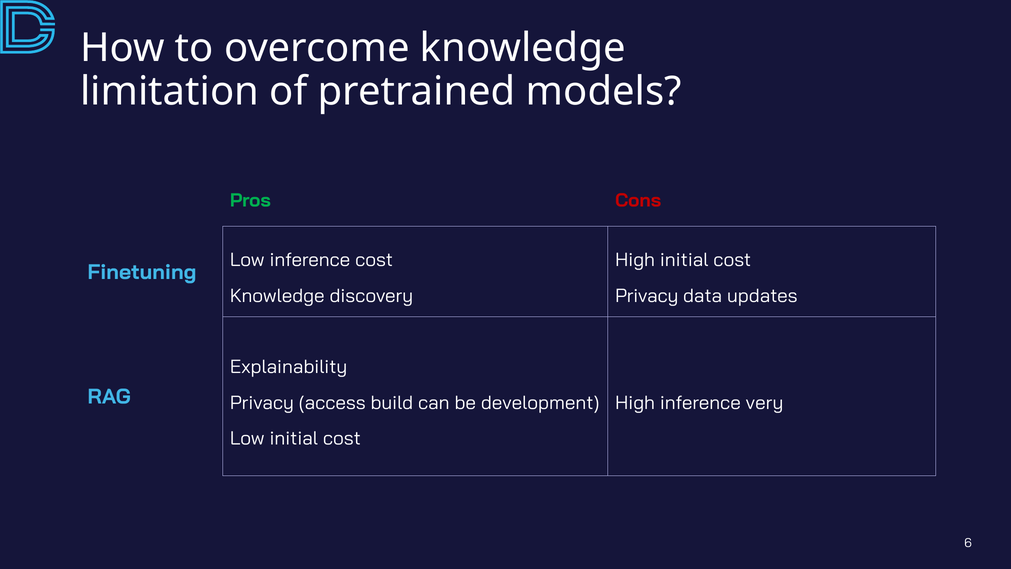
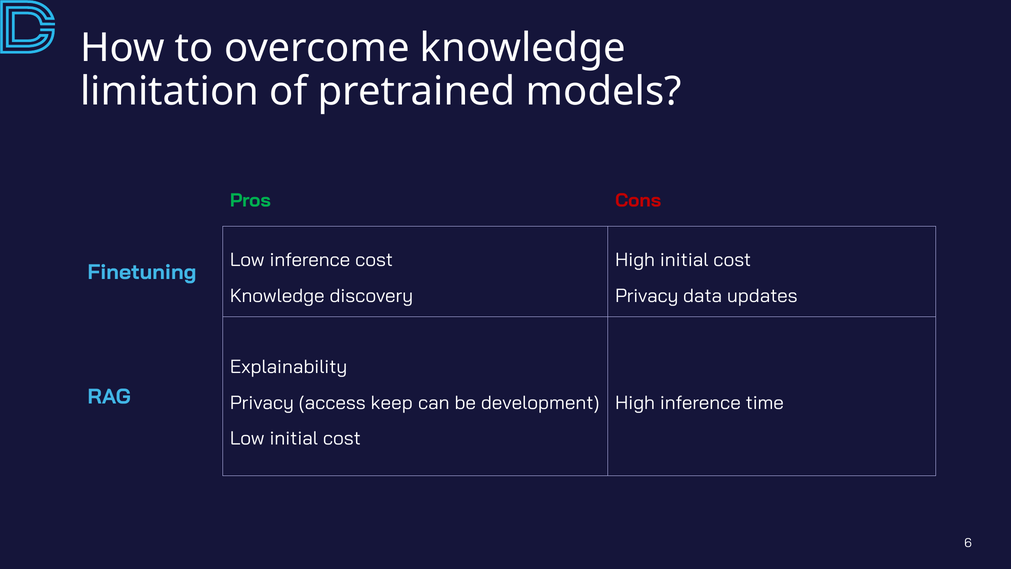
build: build -> keep (392, 403)
very: very -> time (765, 403)
